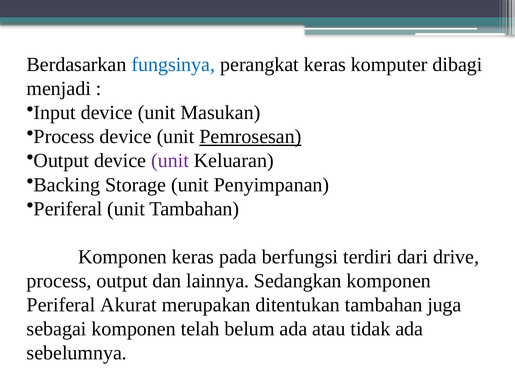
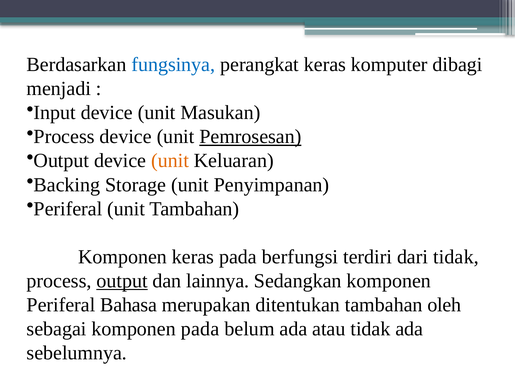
unit colour: purple -> orange (170, 161)
dari drive: drive -> tidak (456, 257)
output underline: none -> present (122, 281)
Akurat: Akurat -> Bahasa (129, 305)
juga: juga -> oleh (444, 305)
komponen telah: telah -> pada (200, 329)
